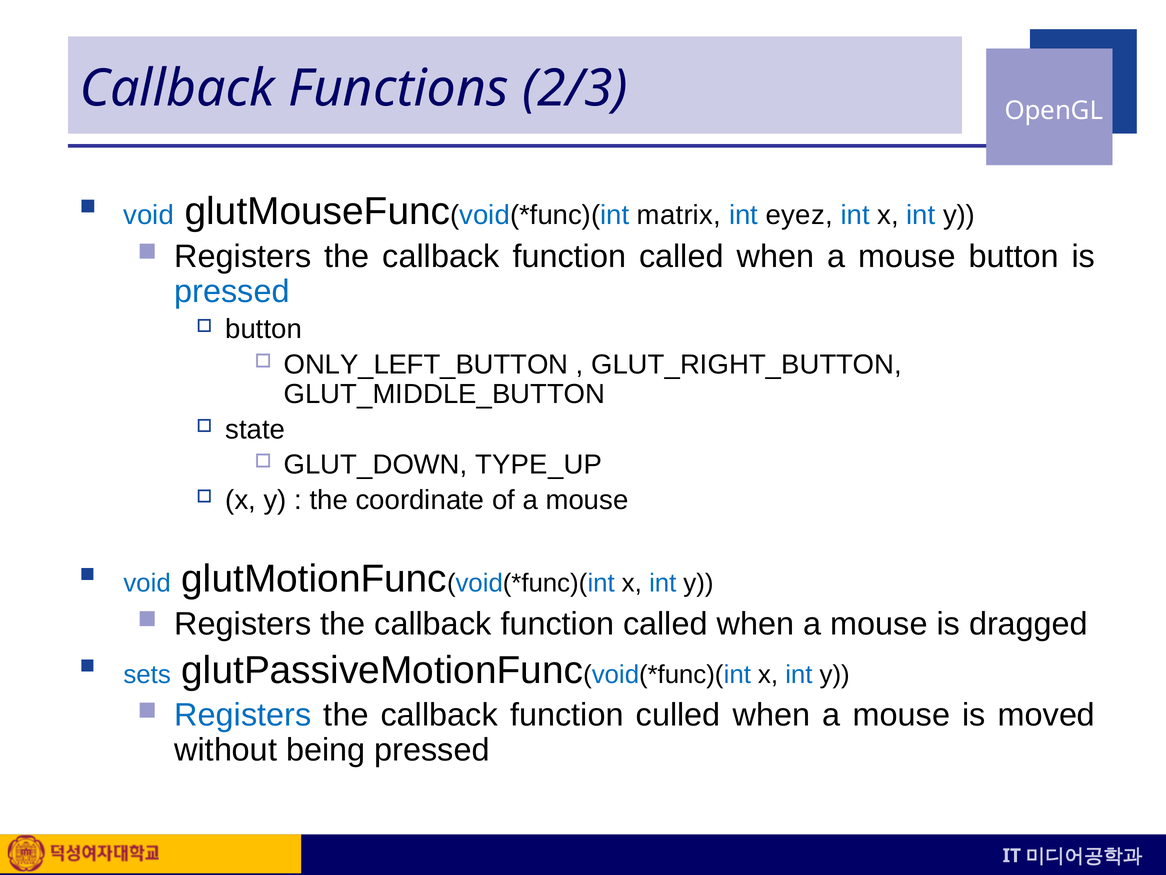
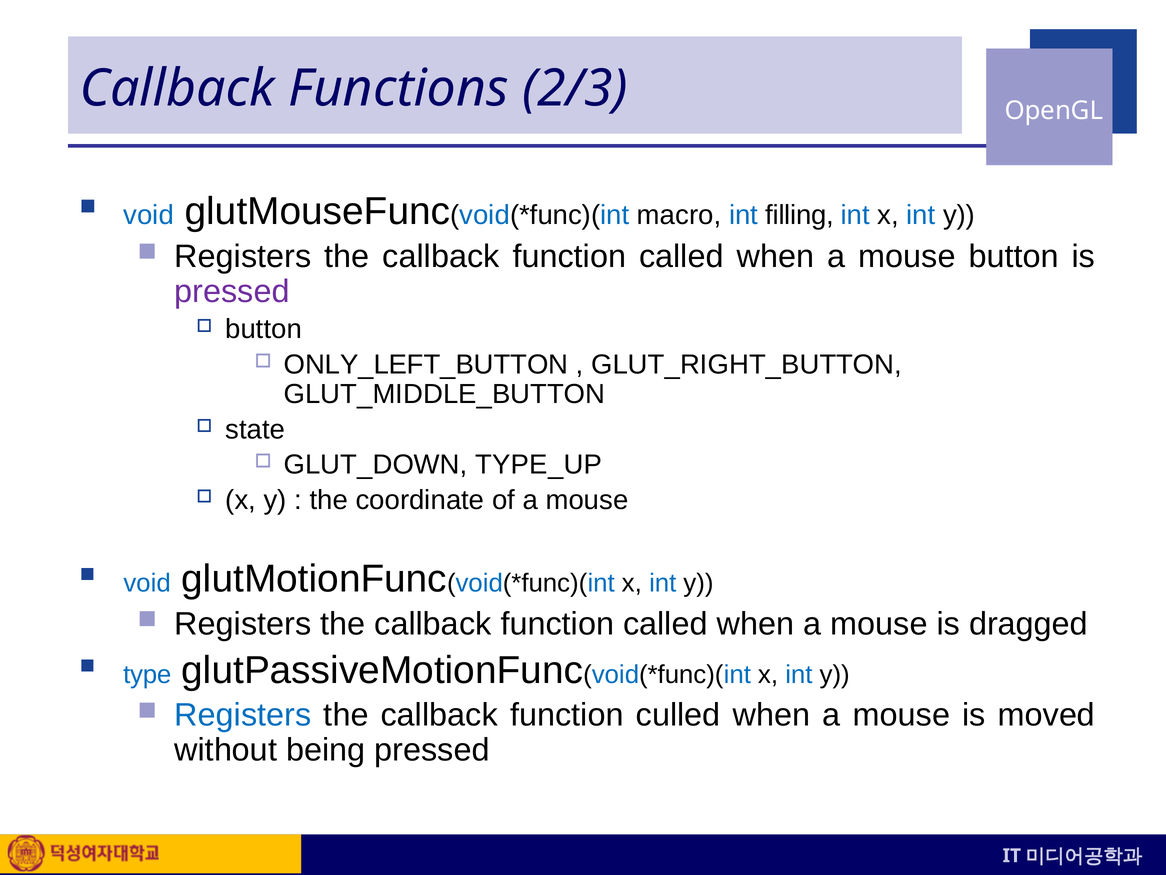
matrix: matrix -> macro (679, 215)
eyez: eyez -> filling (800, 215)
pressed colour: blue -> purple (232, 291)
sets: sets -> type (147, 674)
